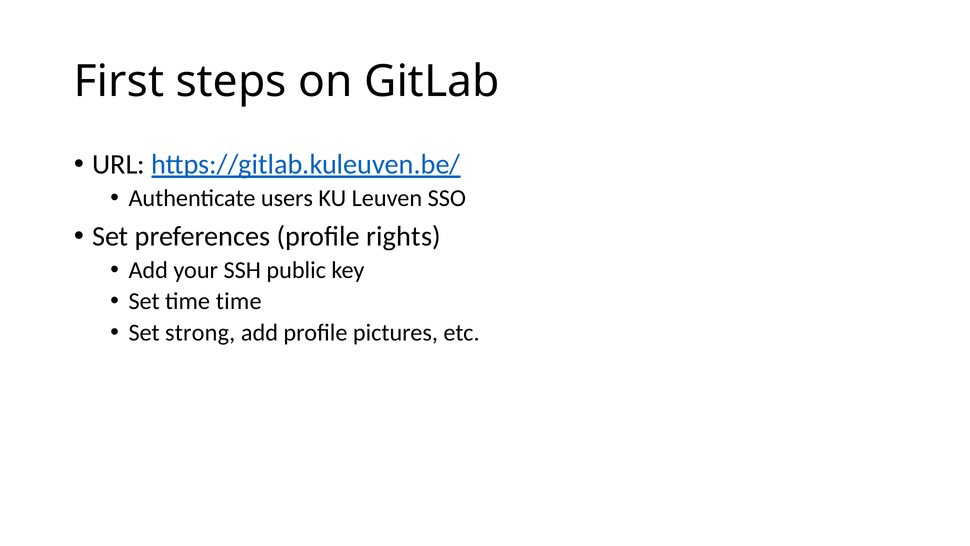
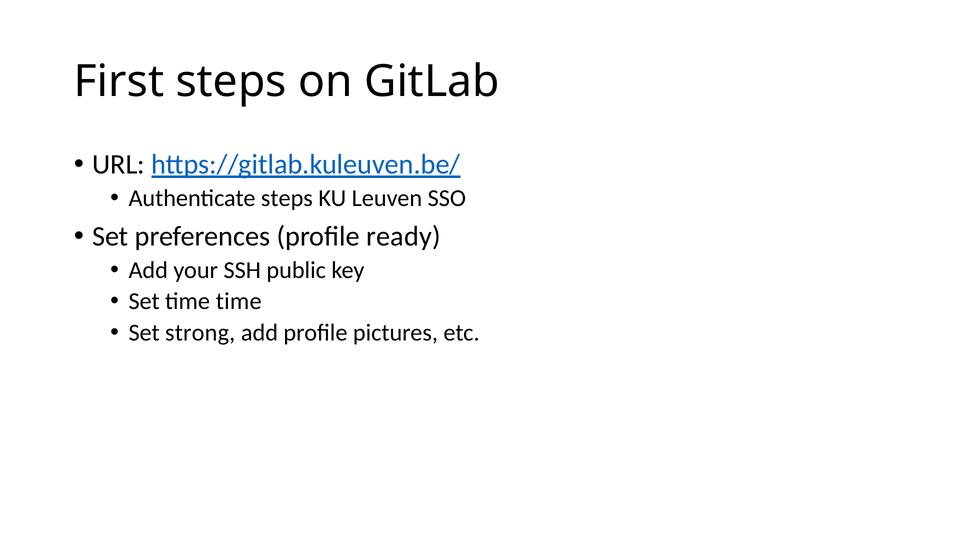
Authenticate users: users -> steps (287, 198)
rights: rights -> ready (404, 236)
